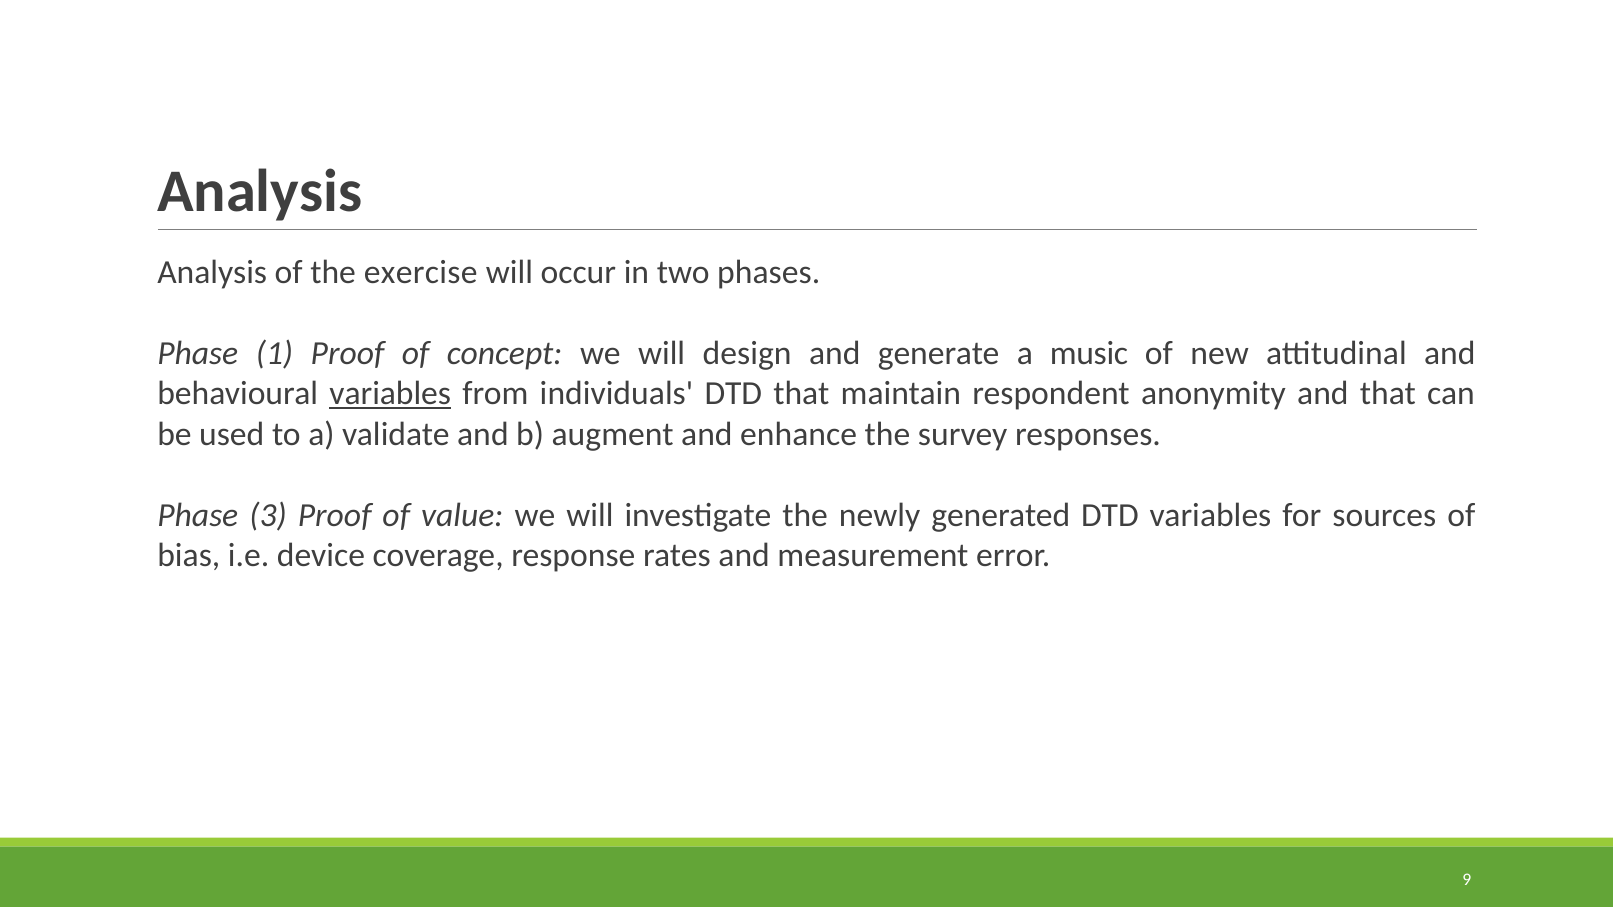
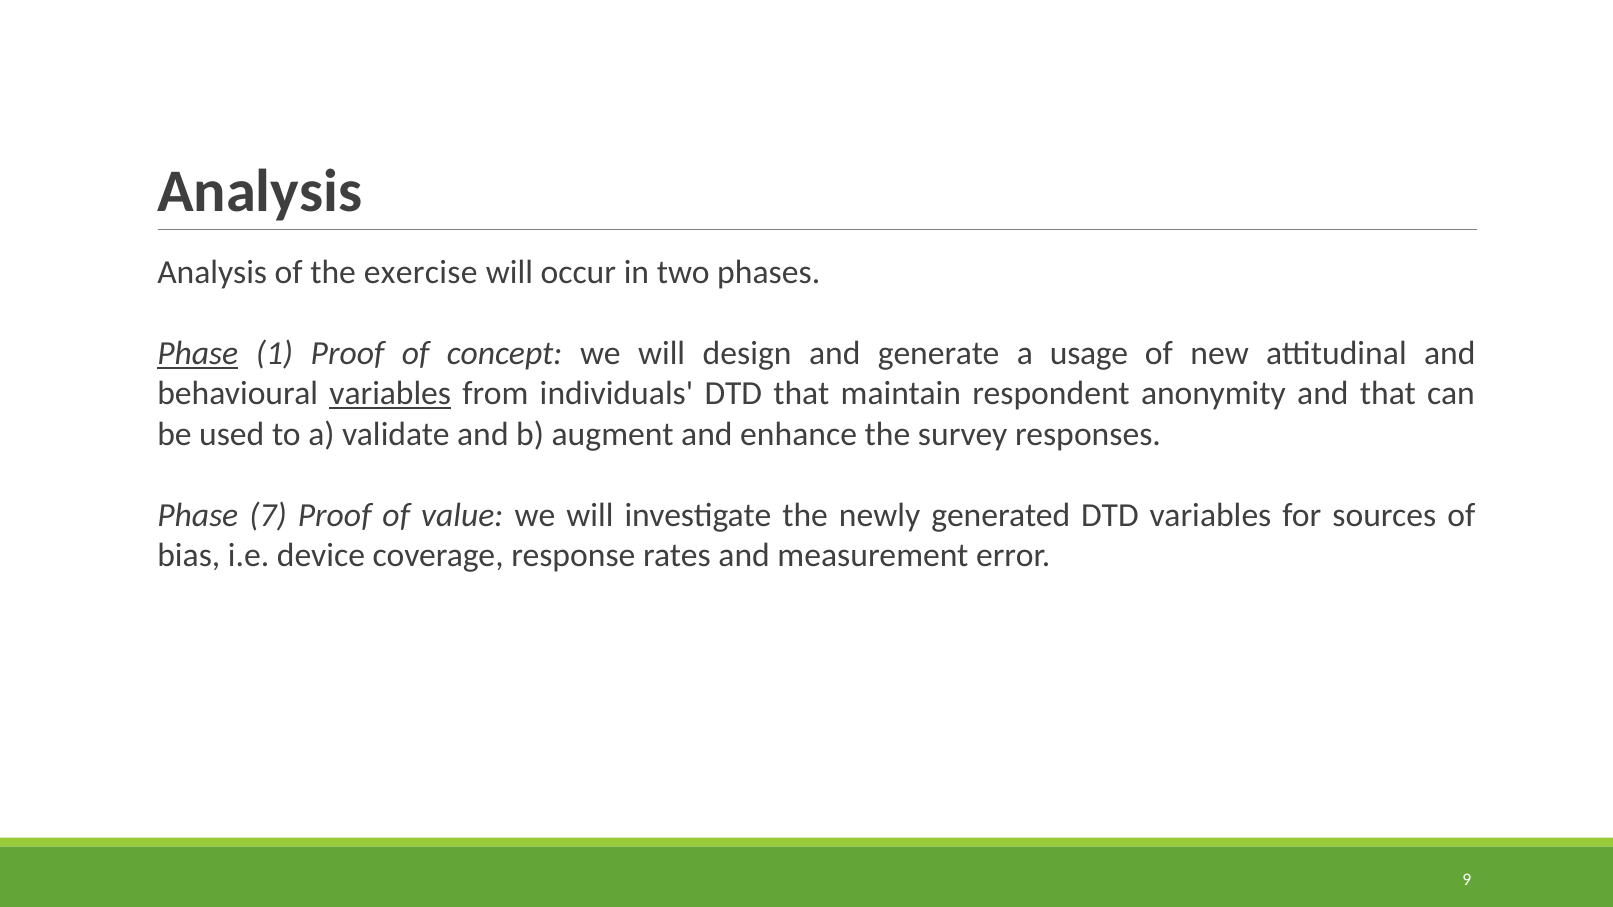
Phase underline: none -> present (198, 354)
music: music -> usage (1089, 354)
3: 3 -> 7 (268, 515)
